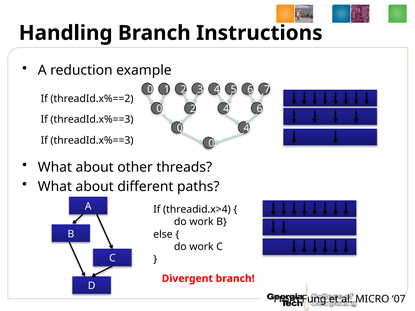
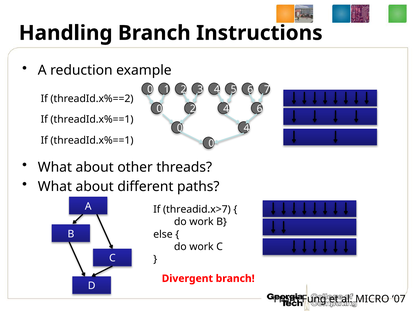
threadId.x%==3: threadId.x%==3 -> threadId.x%==1 (92, 120)
threadId.x%==3: threadId.x%==3 -> threadId.x%==1 (92, 140)
threadid.x>4: threadid.x>4 -> threadid.x>7 (197, 210)
